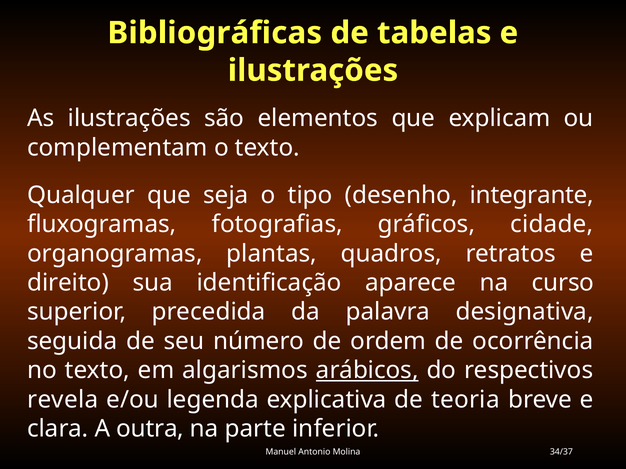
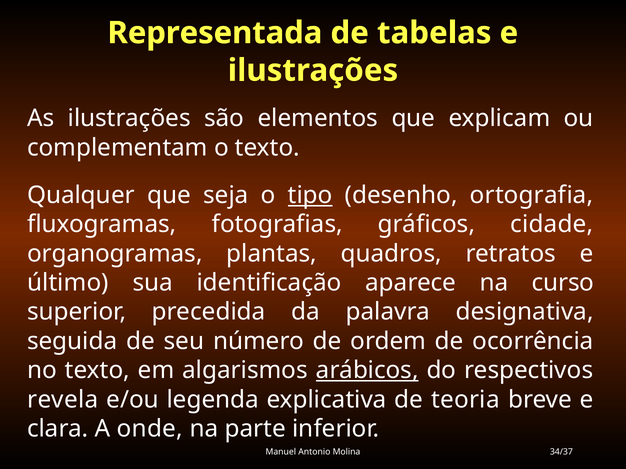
Bibliográficas: Bibliográficas -> Representada (215, 33)
tipo underline: none -> present (310, 195)
integrante: integrante -> ortografia (532, 195)
direito: direito -> último (68, 283)
outra: outra -> onde (150, 429)
